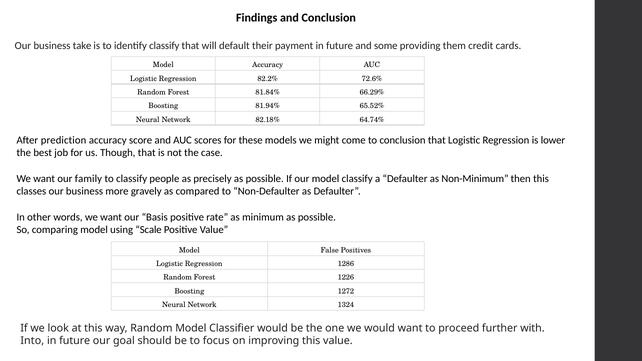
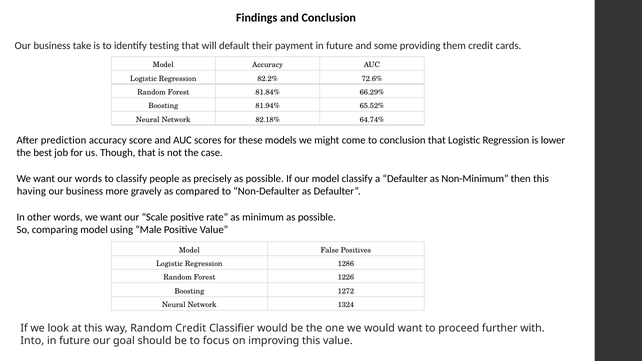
identify classify: classify -> testing (164, 46)
our family: family -> words (88, 179)
classes: classes -> having (31, 191)
Basis: Basis -> Scale (155, 217)
Scale: Scale -> Male (149, 230)
Random Model: Model -> Credit (191, 328)
